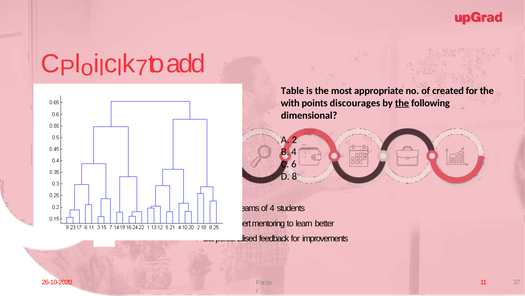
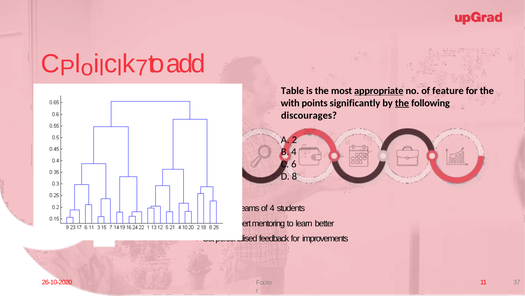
appropriate underline: none -> present (379, 91)
created: created -> feature (448, 91)
discourages: discourages -> significantly (355, 103)
dimensional: dimensional -> discourages (309, 115)
